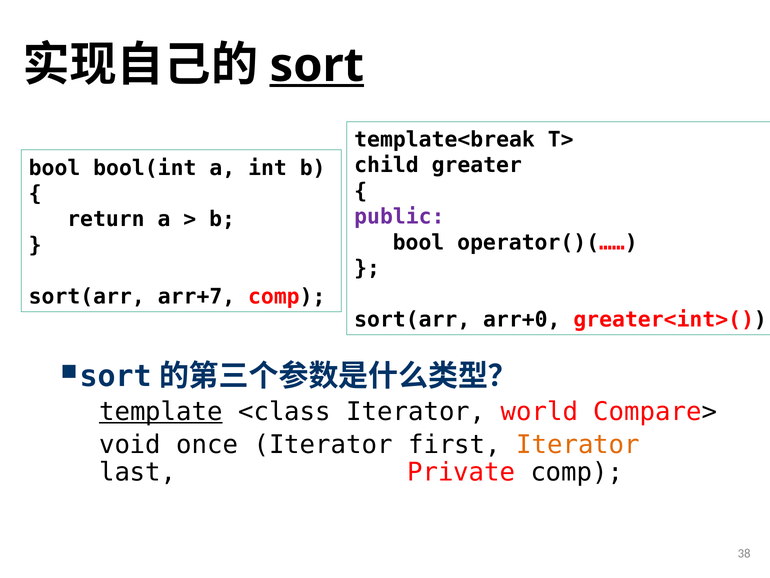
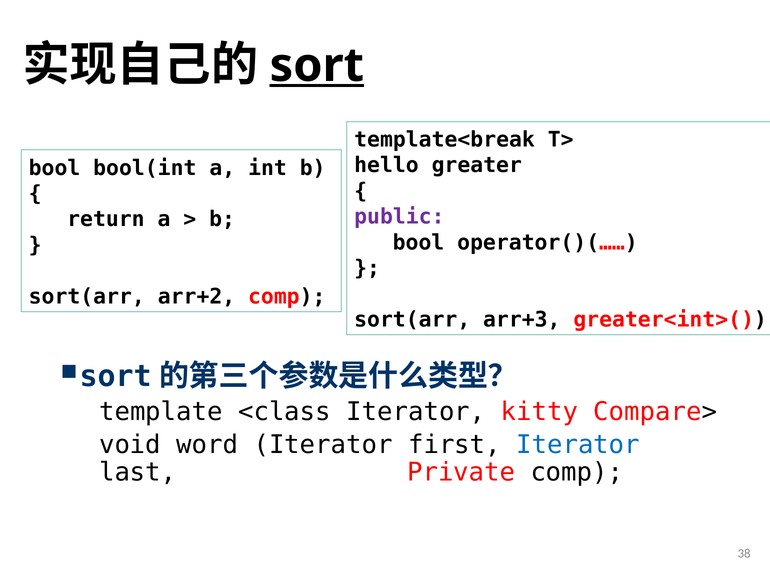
child: child -> hello (386, 165)
arr+7: arr+7 -> arr+2 (197, 296)
arr+0: arr+0 -> arr+3 (522, 319)
template underline: present -> none (161, 411)
world: world -> kitty (539, 411)
once: once -> word (207, 444)
Iterator colour: orange -> blue (578, 444)
